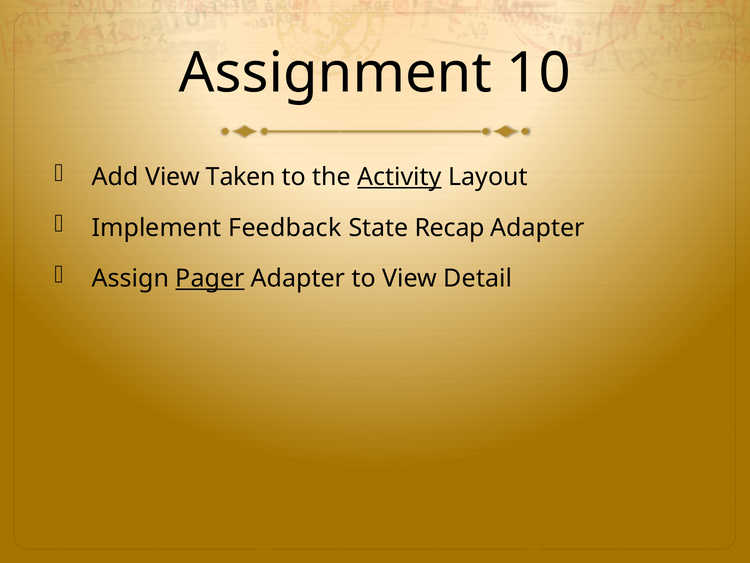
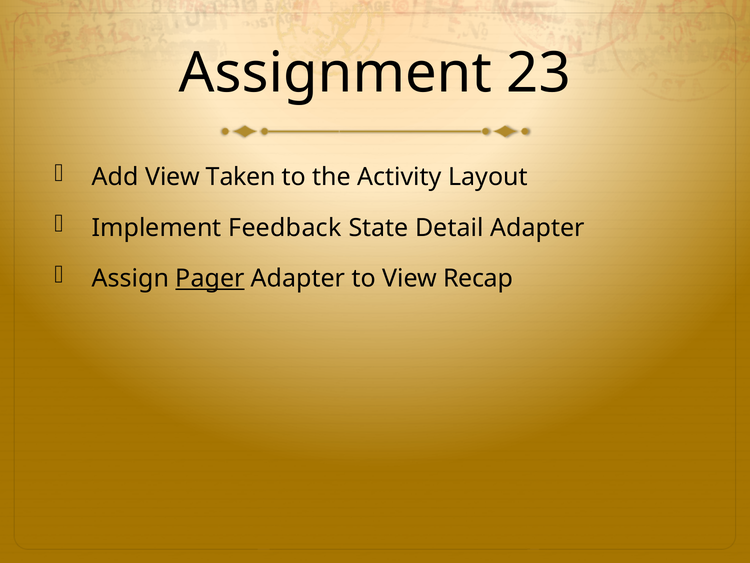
10: 10 -> 23 (539, 73)
Activity underline: present -> none (399, 177)
Recap: Recap -> Detail (449, 228)
Detail: Detail -> Recap (478, 278)
